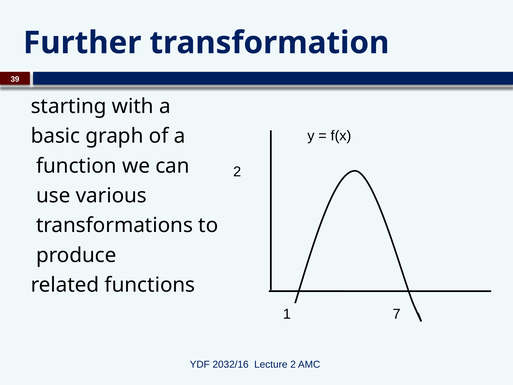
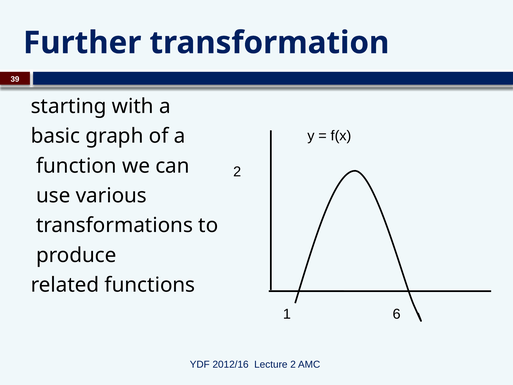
7: 7 -> 6 (397, 314)
2032/16: 2032/16 -> 2012/16 (231, 364)
